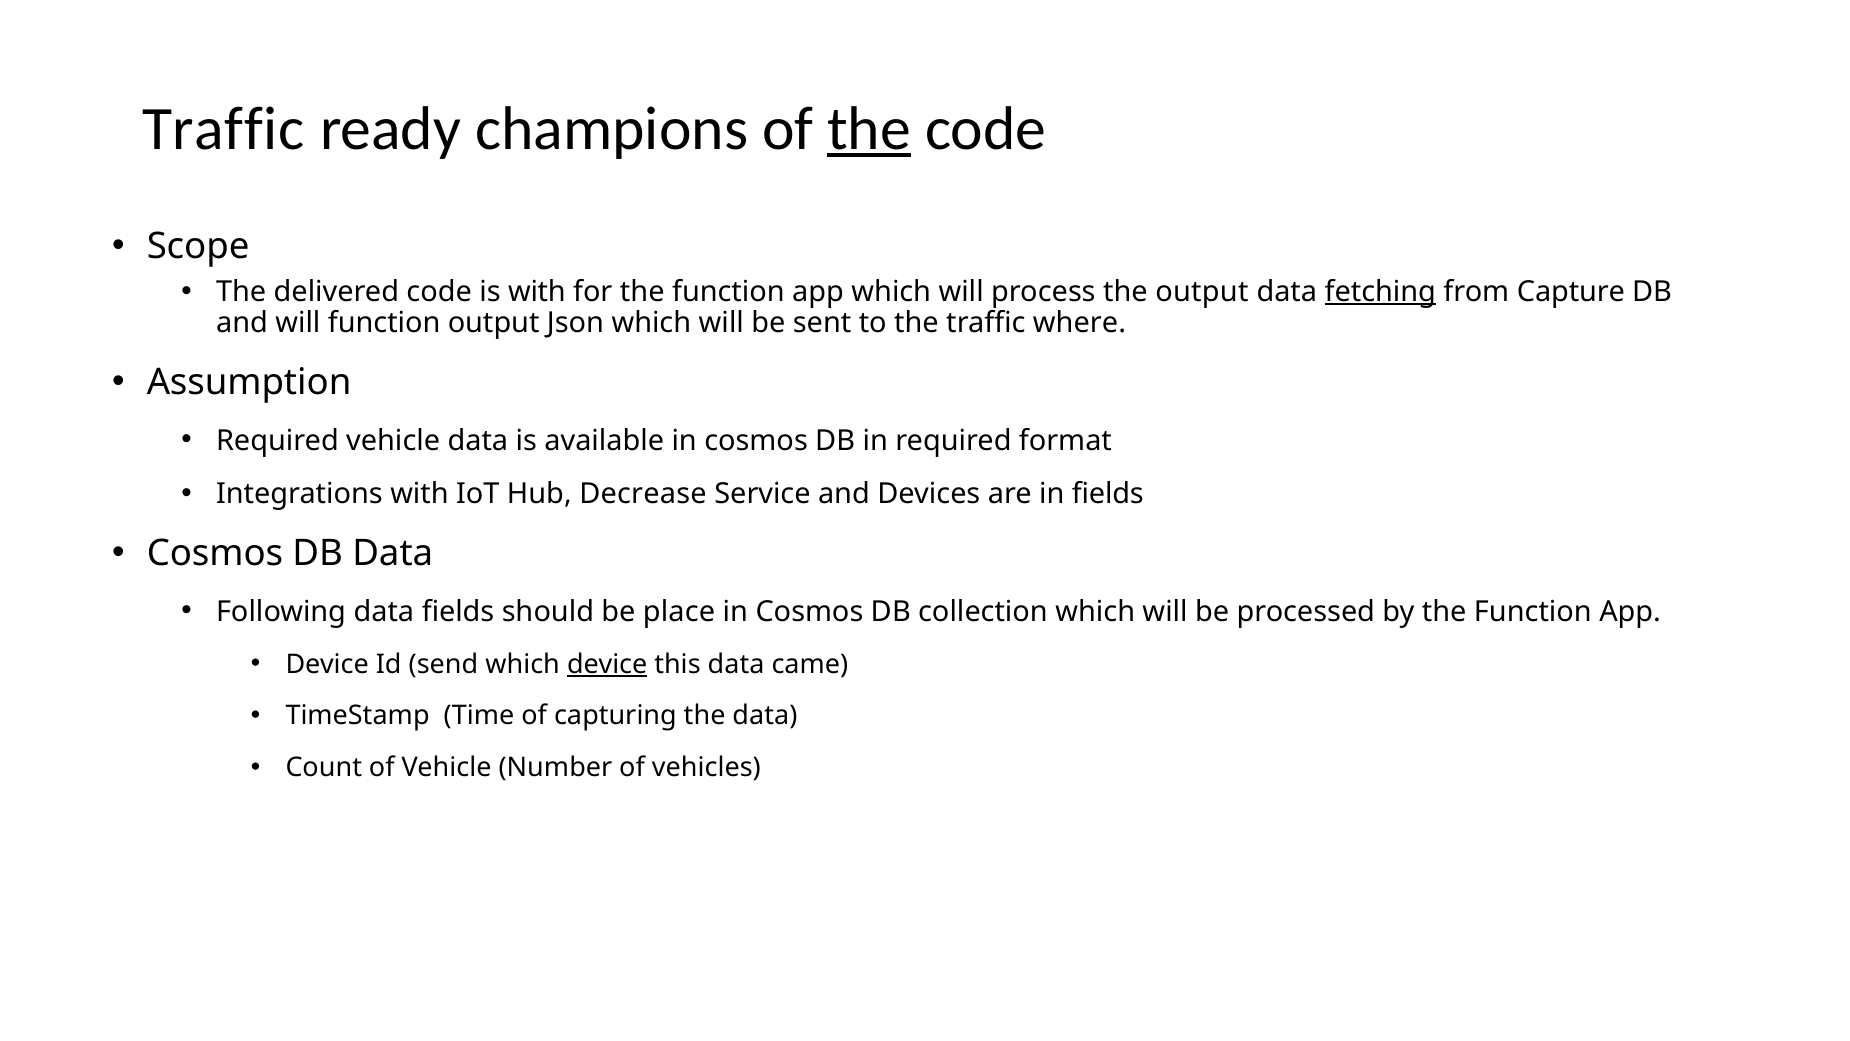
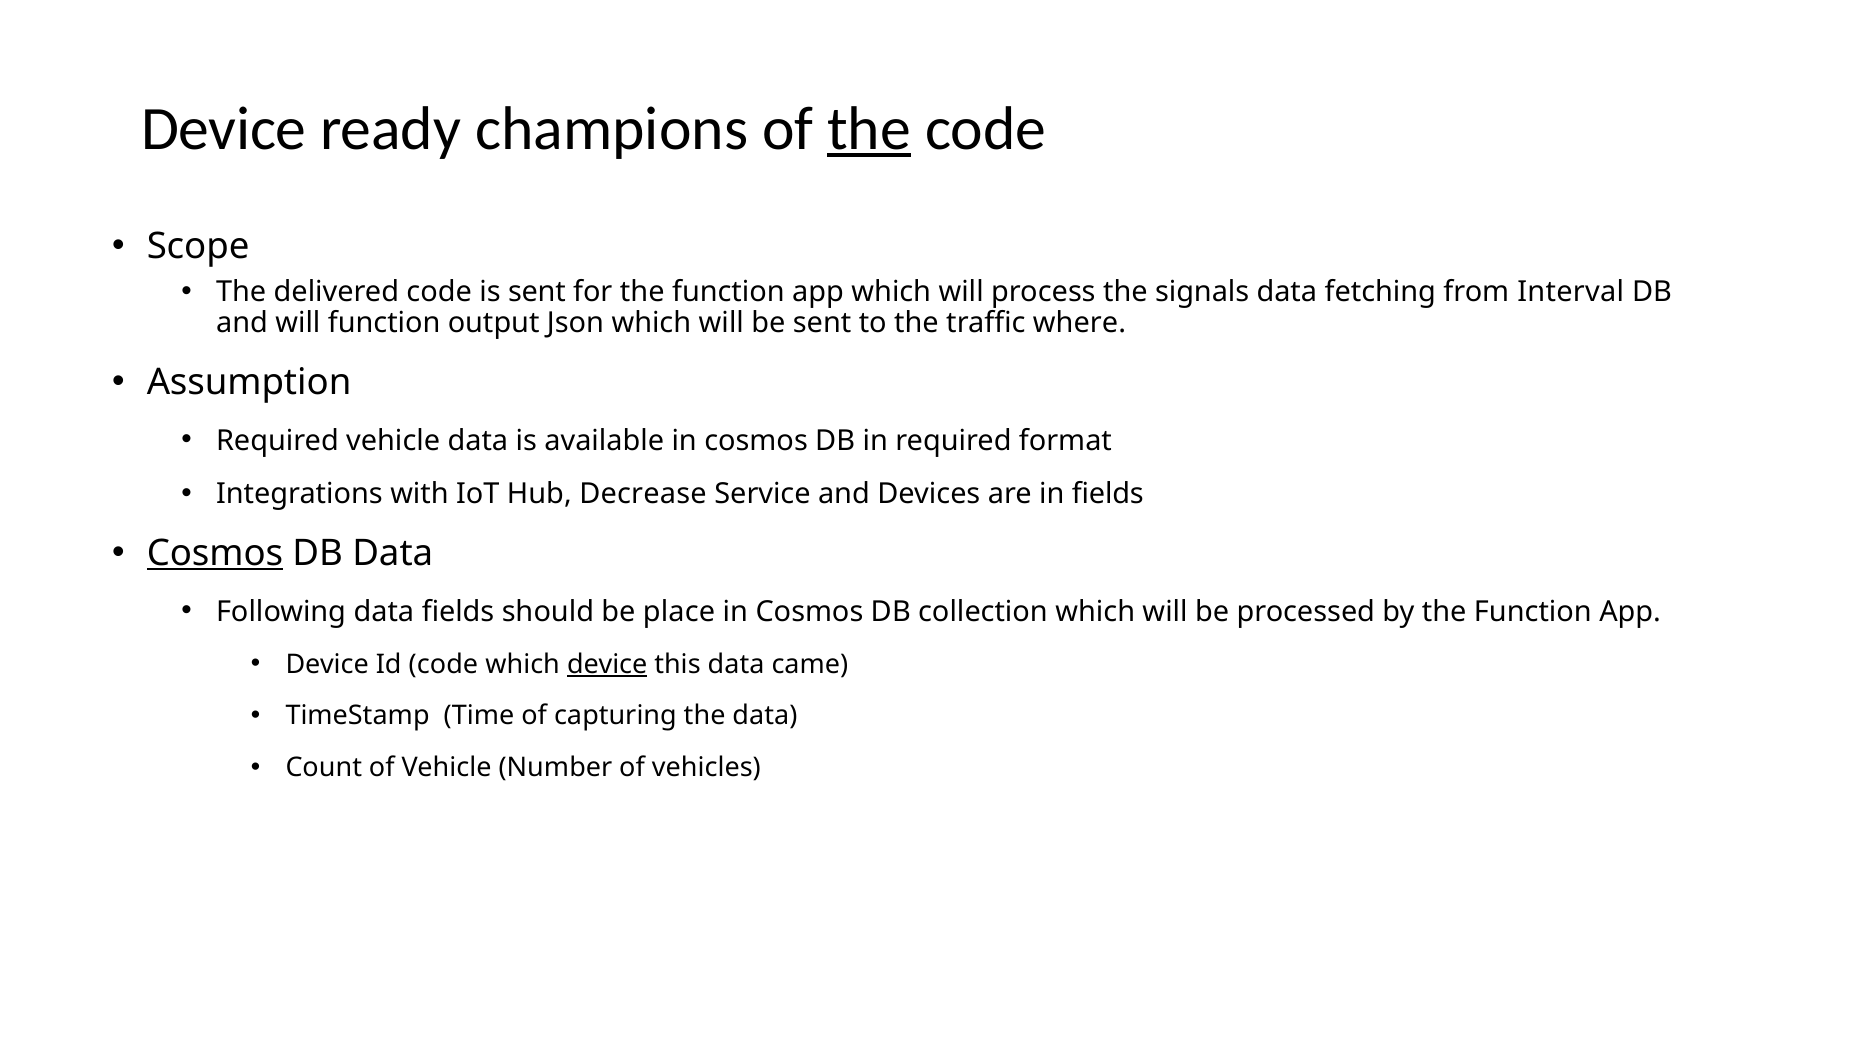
Traffic: Traffic -> Device (224, 129)
is with: with -> sent (537, 291)
the output: output -> signals (1202, 291)
fetching underline: present -> none (1380, 291)
Capture: Capture -> Interval (1571, 291)
Cosmos underline: none -> present (215, 553)
Id send: send -> code (443, 664)
